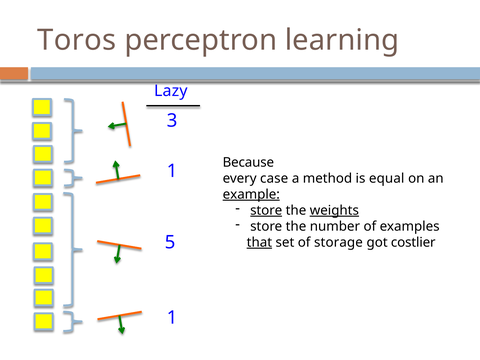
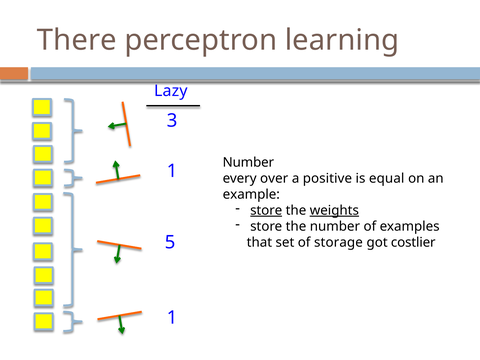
Toros: Toros -> There (77, 40)
Because: Because -> Number (248, 162)
case: case -> over (274, 178)
method: method -> positive (327, 178)
example underline: present -> none (251, 194)
that underline: present -> none (259, 242)
